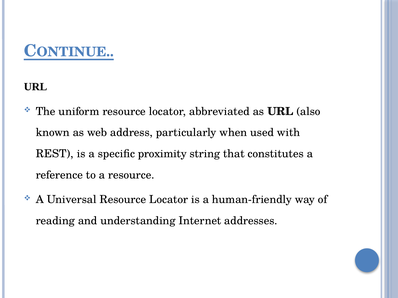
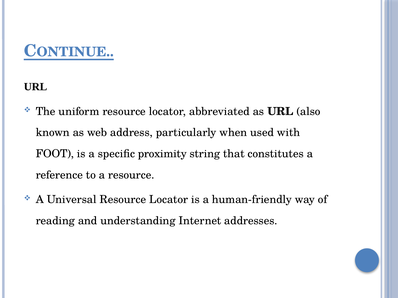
REST: REST -> FOOT (55, 154)
